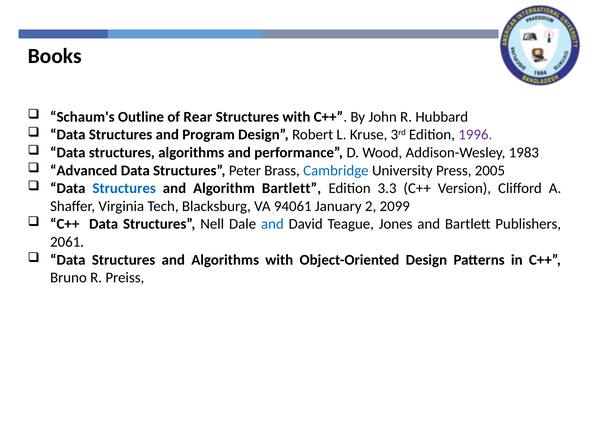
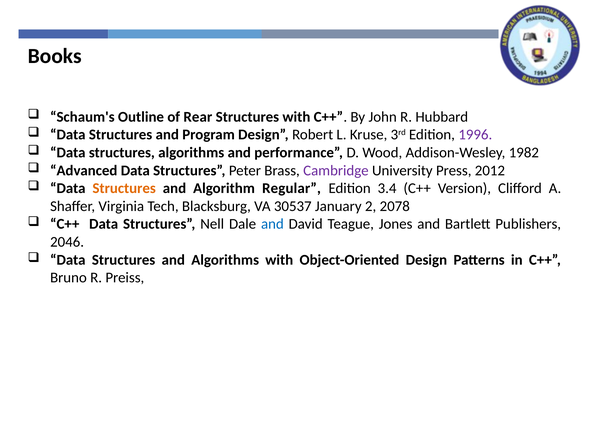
1983: 1983 -> 1982 (524, 153)
Cambridge colour: blue -> purple (336, 170)
2005: 2005 -> 2012 (490, 170)
Structures colour: blue -> orange (124, 188)
Algorithm Bartlett: Bartlett -> Regular (291, 188)
3.3: 3.3 -> 3.4 (387, 188)
94061: 94061 -> 30537 (293, 206)
2099: 2099 -> 2078 (395, 206)
2061: 2061 -> 2046 (67, 242)
